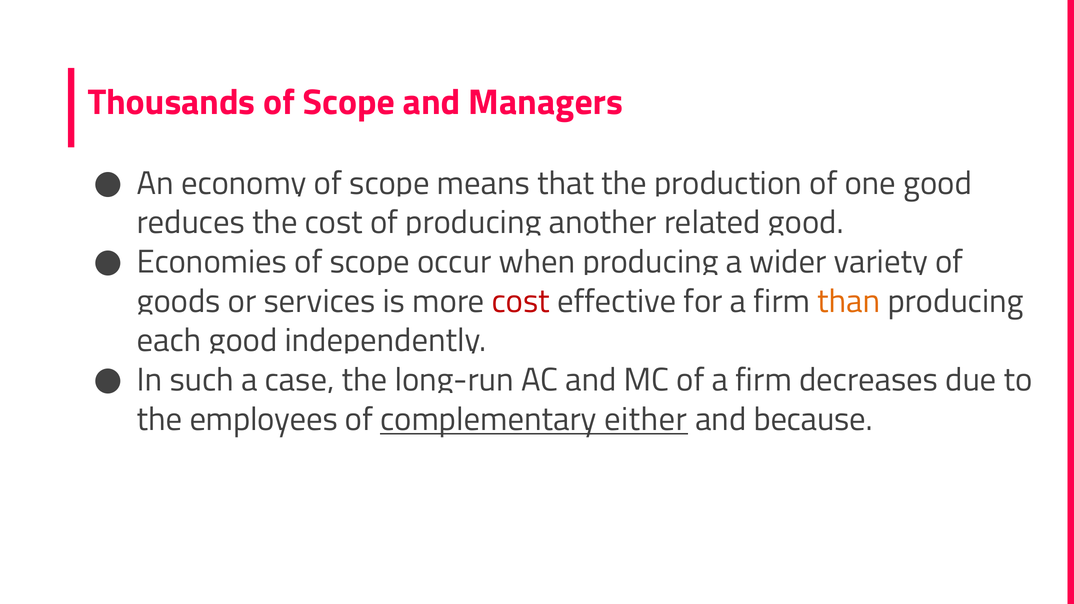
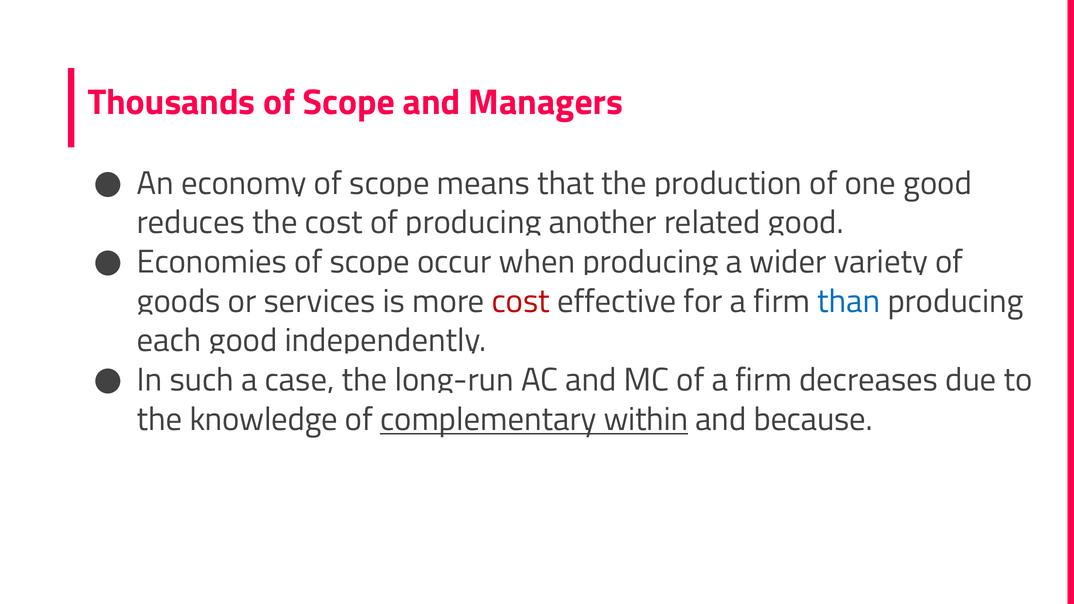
than colour: orange -> blue (849, 301)
employees: employees -> knowledge (264, 419)
either: either -> within (646, 419)
